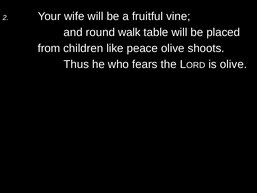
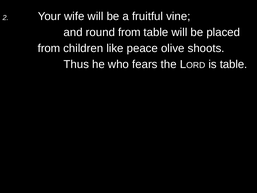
round walk: walk -> from (129, 32)
is olive: olive -> table (234, 64)
